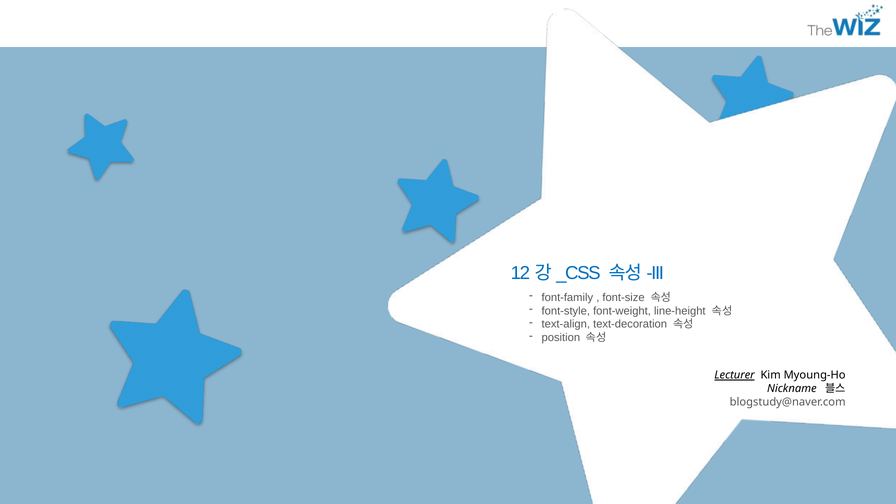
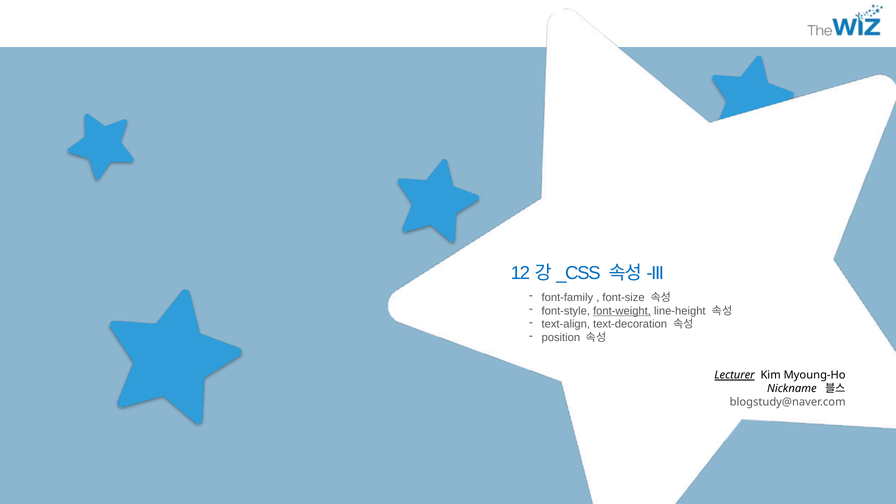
font-weight underline: none -> present (622, 311)
